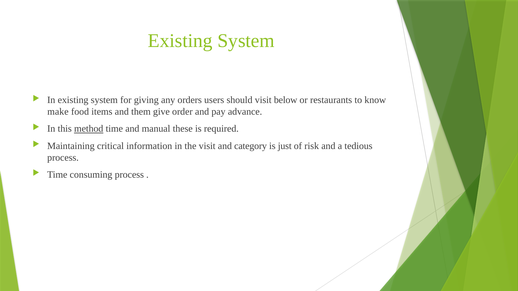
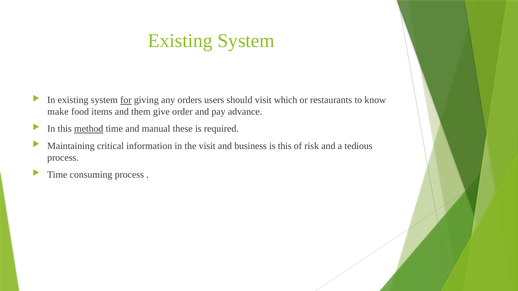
for underline: none -> present (126, 100)
below: below -> which (286, 100)
category: category -> business (251, 146)
is just: just -> this (285, 146)
